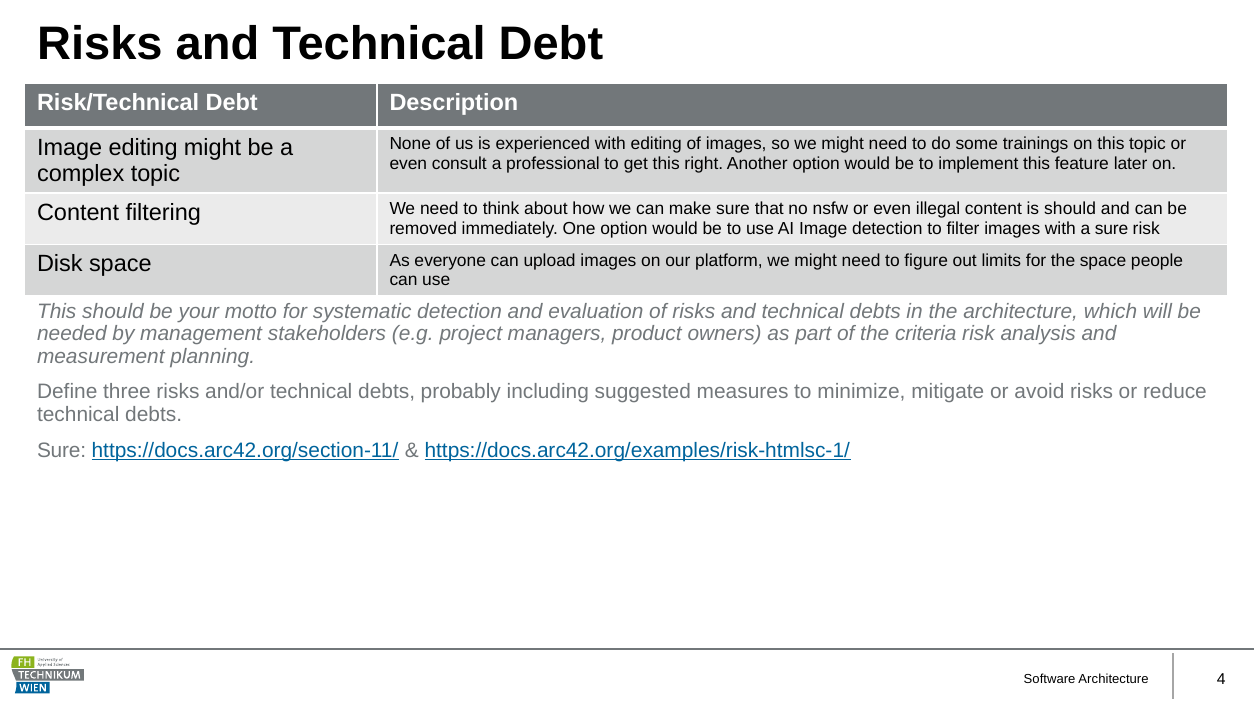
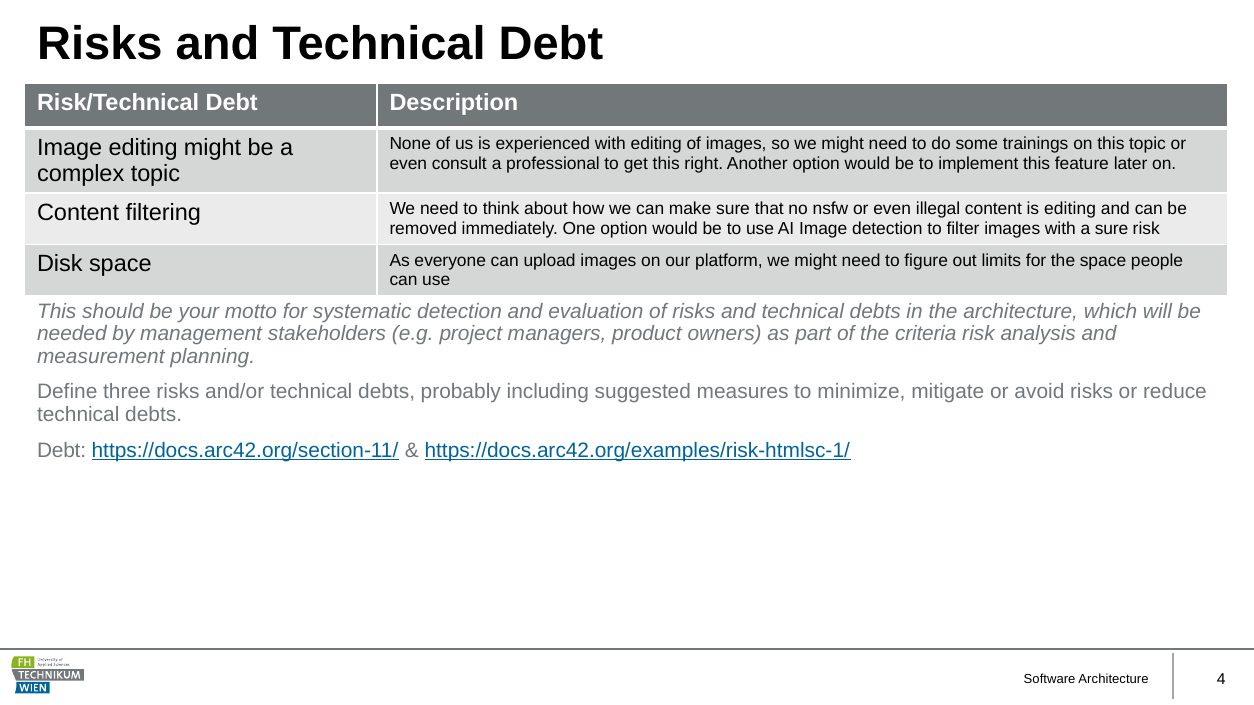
is should: should -> editing (1070, 209)
Sure: Sure -> Debt (62, 450)
